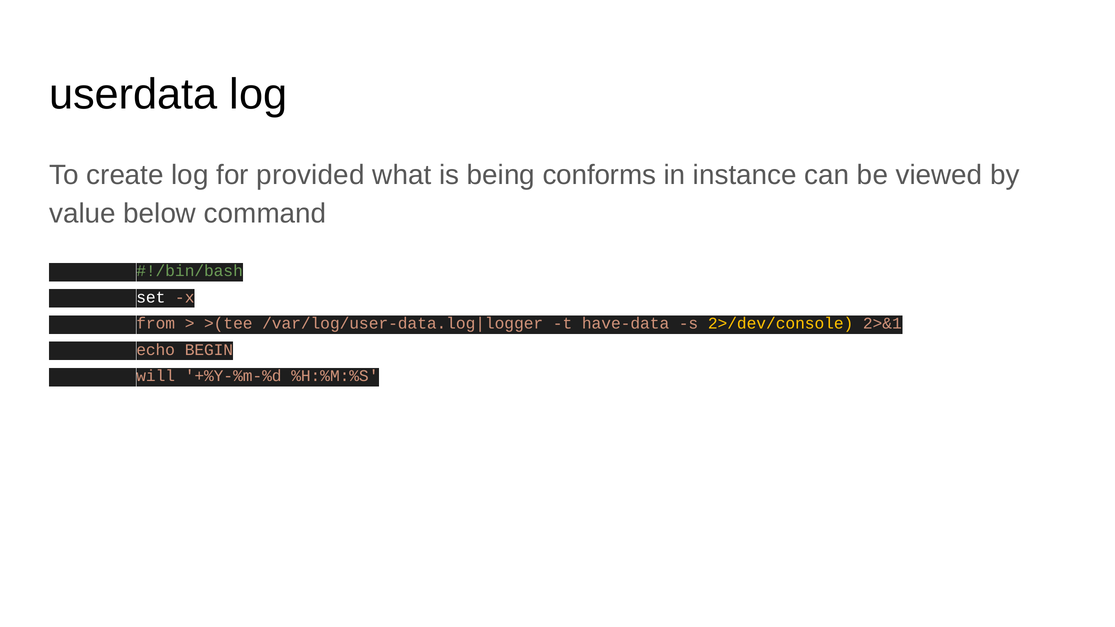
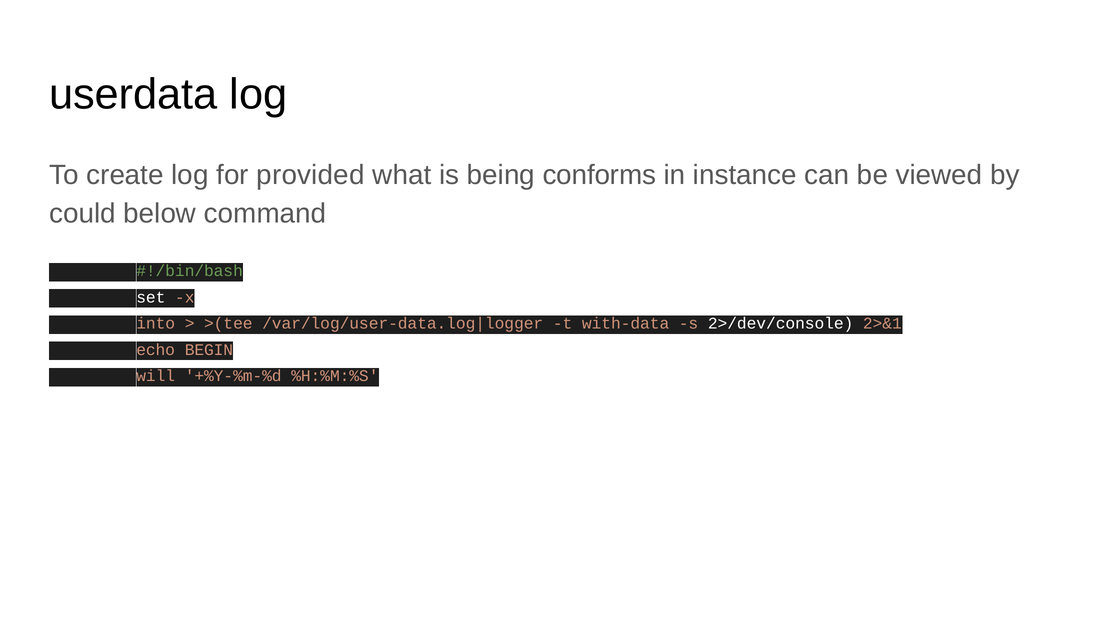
value: value -> could (82, 214)
from: from -> into (156, 324)
have-data: have-data -> with-data (626, 324)
2>/dev/console colour: yellow -> white (781, 324)
